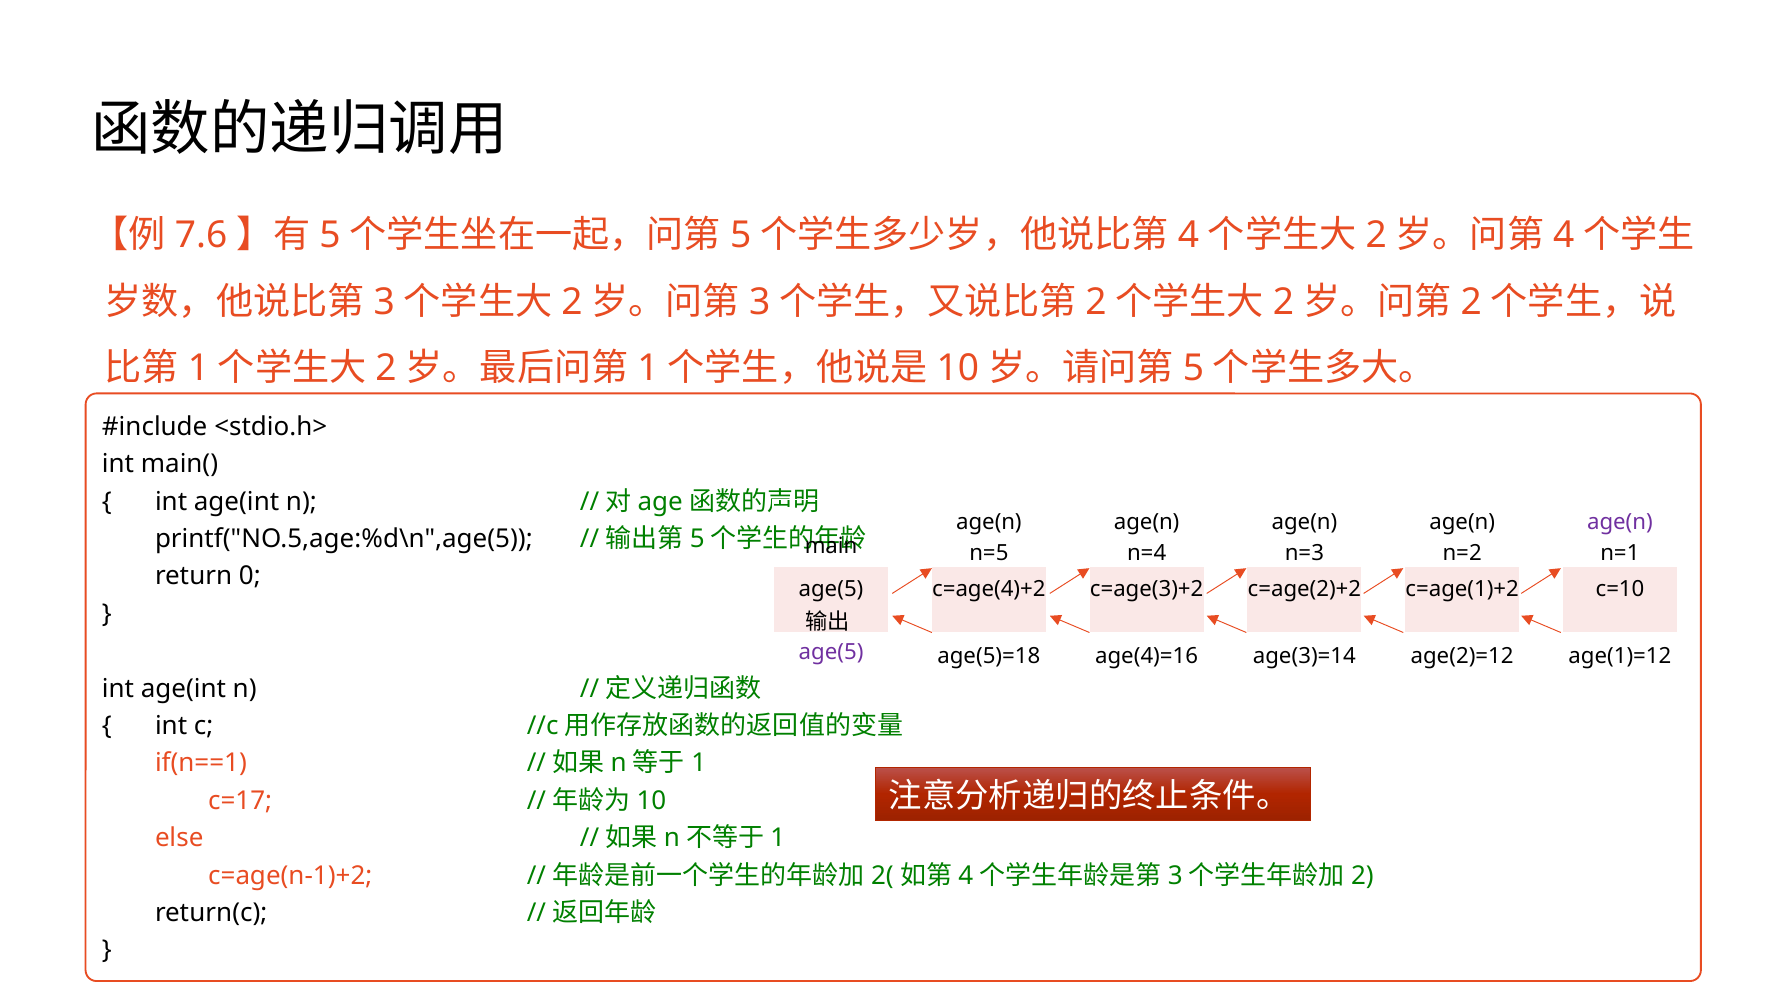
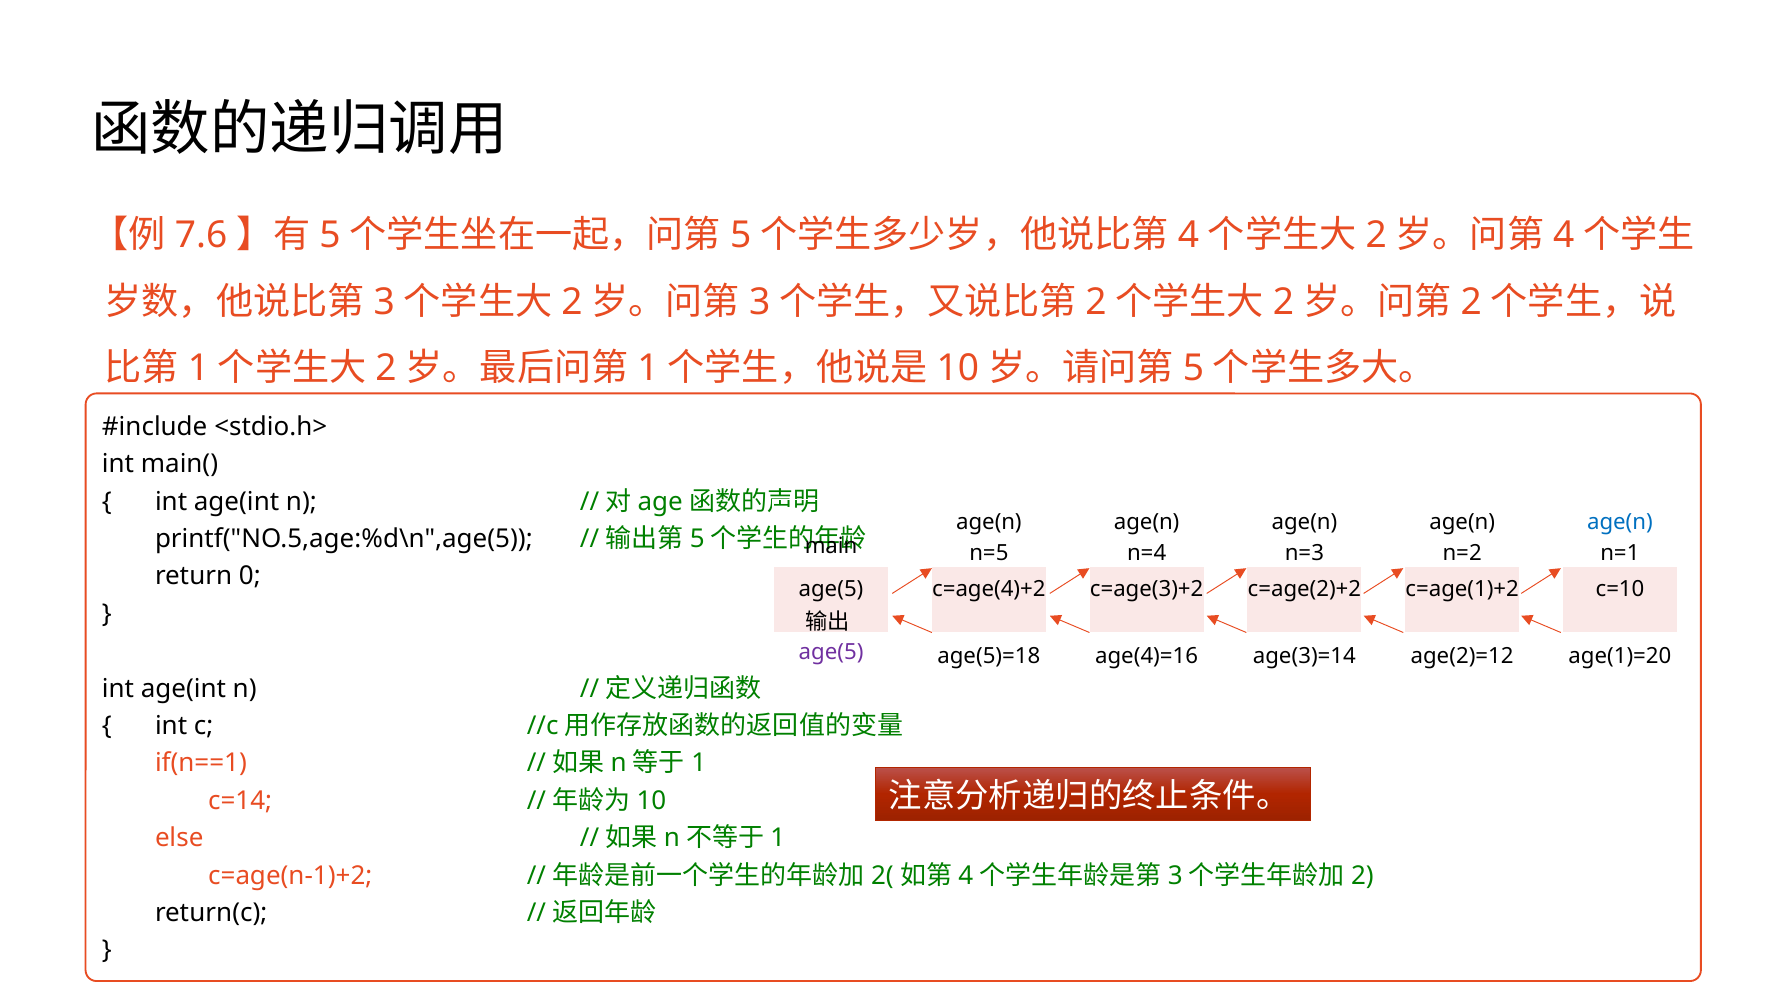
age(n colour: purple -> blue (1620, 523)
age(1)=12: age(1)=12 -> age(1)=20 (1620, 656)
c=17: c=17 -> c=14 (240, 801)
